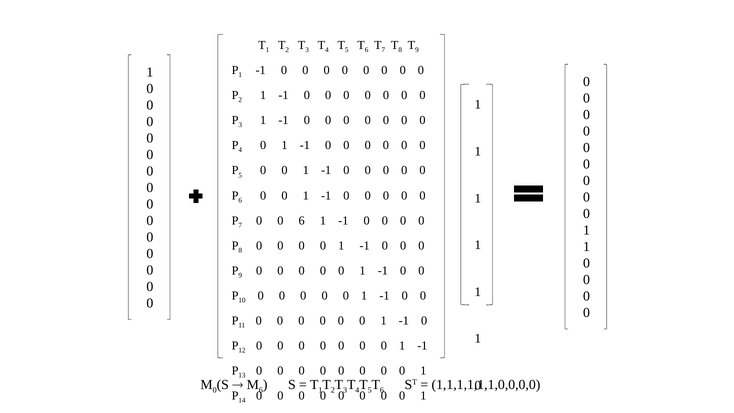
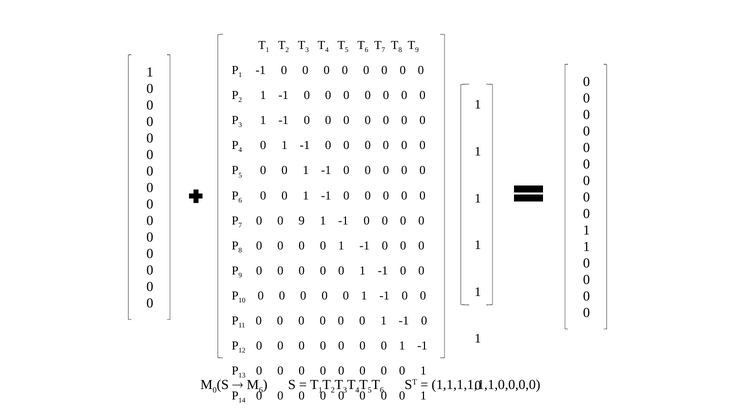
0 6: 6 -> 9 (302, 220)
